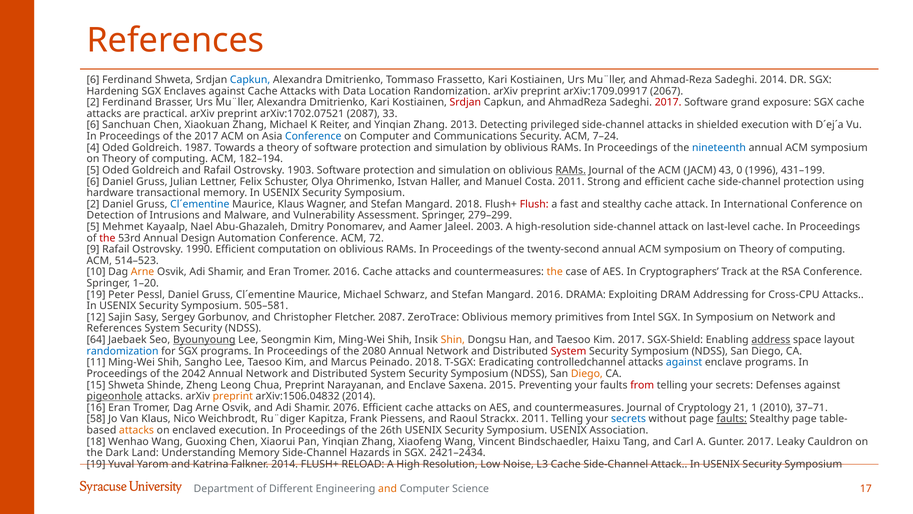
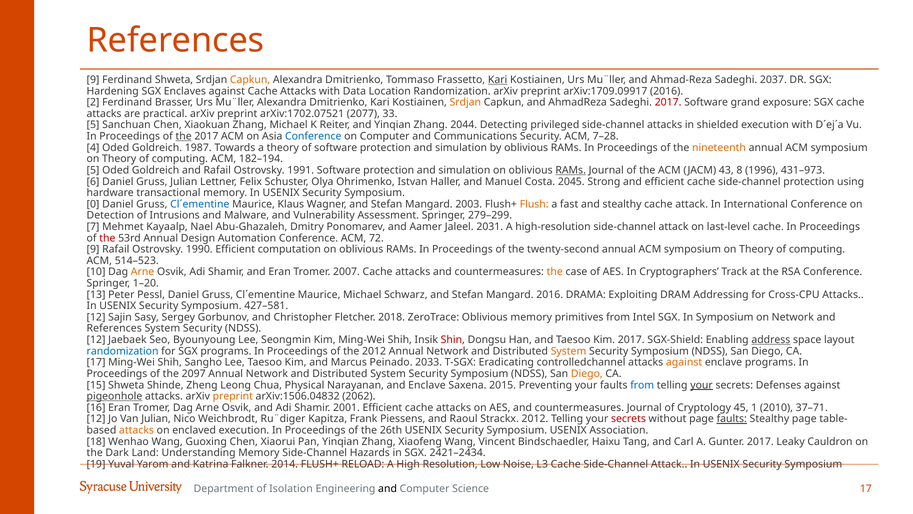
6: 6 -> 9 (93, 80)
Capkun colour: blue -> orange (250, 80)
Kari underline: none -> present (498, 80)
Sadeghi 2014: 2014 -> 2037 (773, 80)
arXiv:1709.09917 2067: 2067 -> 2016 (667, 91)
Srdjan colour: red -> orange (465, 102)
arXiv:1702.07521 2087: 2087 -> 2077 (363, 114)
6: 6 -> 5 (93, 125)
2013: 2013 -> 2044 (464, 125)
the underline: none -> present (184, 136)
7–24: 7–24 -> 7–28 (606, 136)
nineteenth colour: blue -> orange (719, 148)
1903: 1903 -> 1991 (301, 170)
0: 0 -> 8 (739, 170)
431–199: 431–199 -> 431–973 (803, 170)
Costa 2011: 2011 -> 2045 (571, 181)
2: 2 -> 0 (93, 204)
Mangard 2018: 2018 -> 2003 (469, 204)
Flush colour: red -> orange (534, 204)
5: 5 -> 7 (93, 227)
2003: 2003 -> 2031 (490, 227)
Tromer 2016: 2016 -> 2007 (346, 272)
19: 19 -> 13 (96, 294)
505–581: 505–581 -> 427–581 (266, 306)
Fletcher 2087: 2087 -> 2018 (392, 317)
64: 64 -> 12 (96, 340)
Byounyoung underline: present -> none (204, 340)
Shin colour: orange -> red (453, 340)
the 2080: 2080 -> 2012 (374, 351)
System colour: red -> orange (569, 351)
11: 11 -> 17 (96, 362)
Peinado 2018: 2018 -> 2033 (429, 362)
against colour: blue -> orange (684, 362)
2042: 2042 -> 2097 (194, 373)
Chua Preprint: Preprint -> Physical (305, 385)
from colour: red -> blue (642, 385)
your underline: none -> present (702, 385)
arXiv:1506.04832 2014: 2014 -> 2062 (359, 396)
2076: 2076 -> 2001 (346, 407)
21: 21 -> 45 (741, 407)
58: 58 -> 12 (96, 419)
Van Klaus: Klaus -> Julian (156, 419)
Strackx 2011: 2011 -> 2012 (535, 419)
secrets colour: blue -> red (628, 419)
Different: Different -> Isolation (291, 488)
and colour: orange -> black (388, 488)
